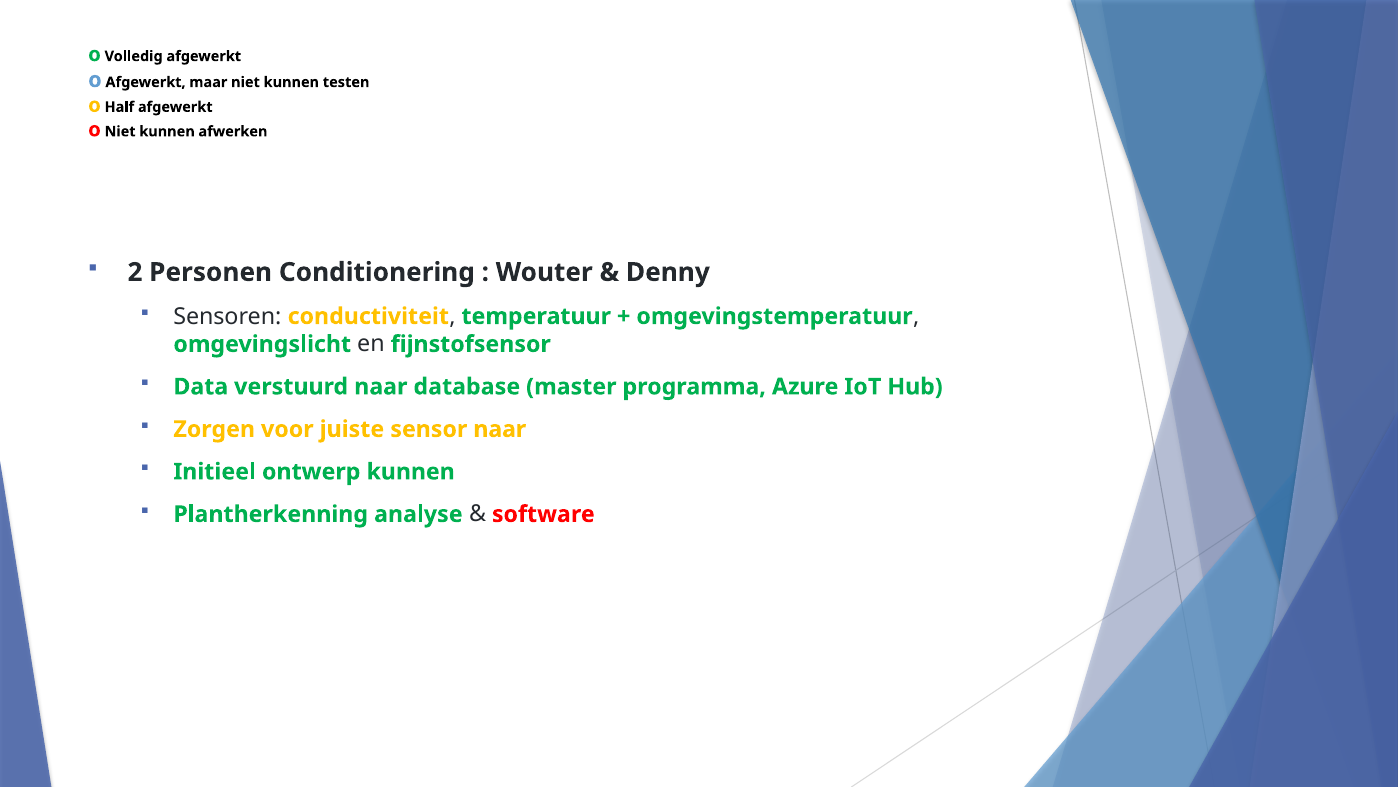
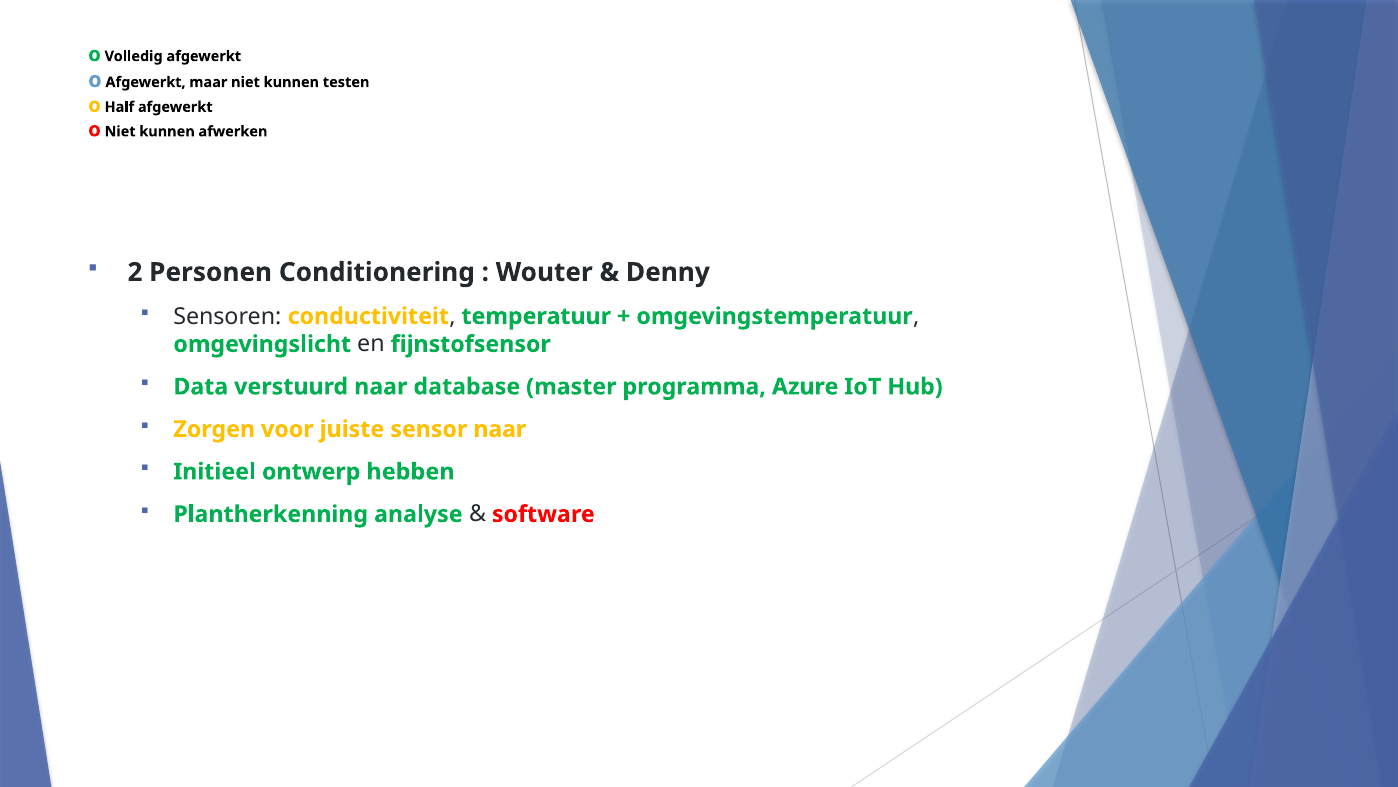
ontwerp kunnen: kunnen -> hebben (410, 471)
